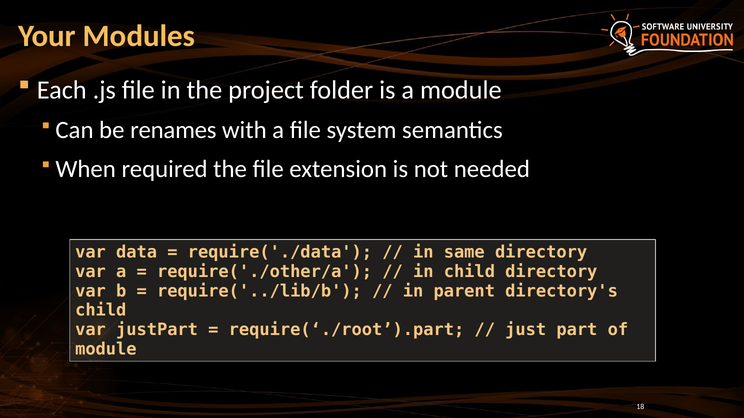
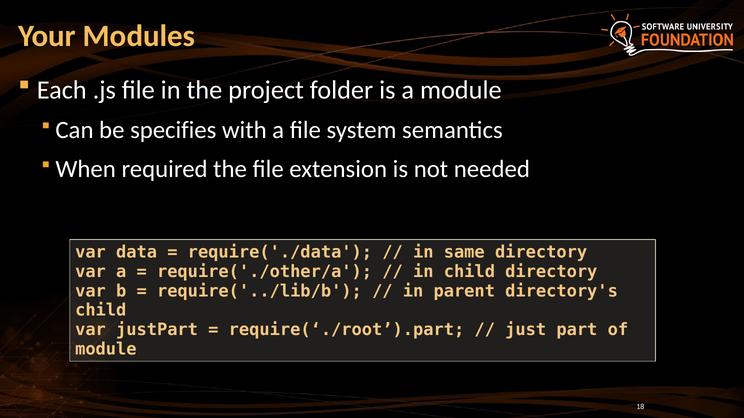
renames: renames -> specifies (173, 130)
